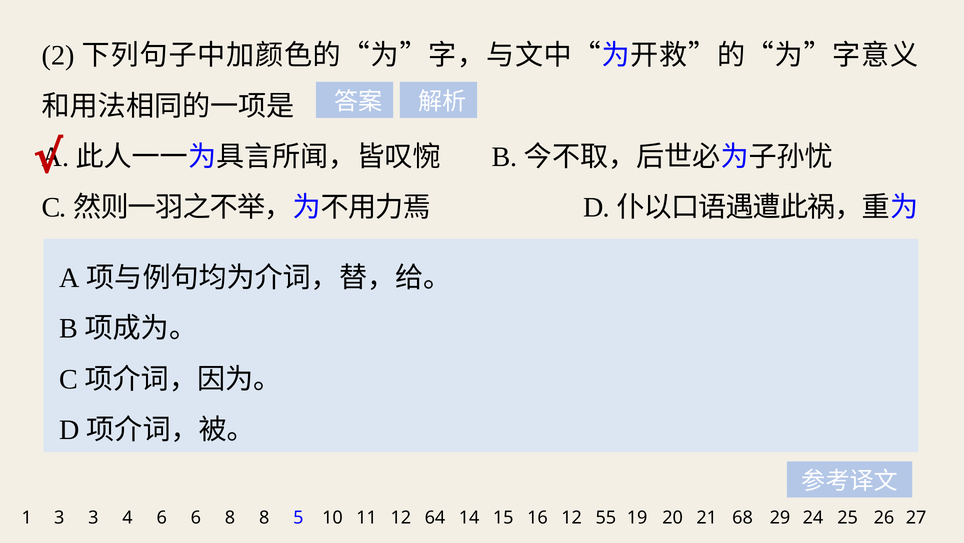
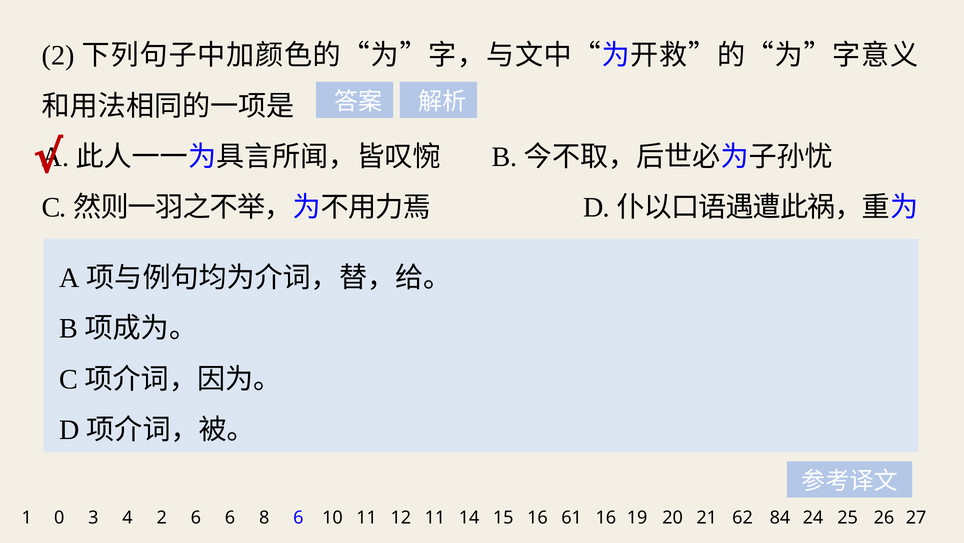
1 3: 3 -> 0 (59, 517)
4 6: 6 -> 2 (162, 517)
3 6 8: 8 -> 6 (230, 517)
8 5: 5 -> 6 (298, 517)
10 64: 64 -> 11 (435, 517)
16 12: 12 -> 61 (572, 517)
15 55: 55 -> 16 (606, 517)
68: 68 -> 62 (743, 517)
29: 29 -> 84 (780, 517)
